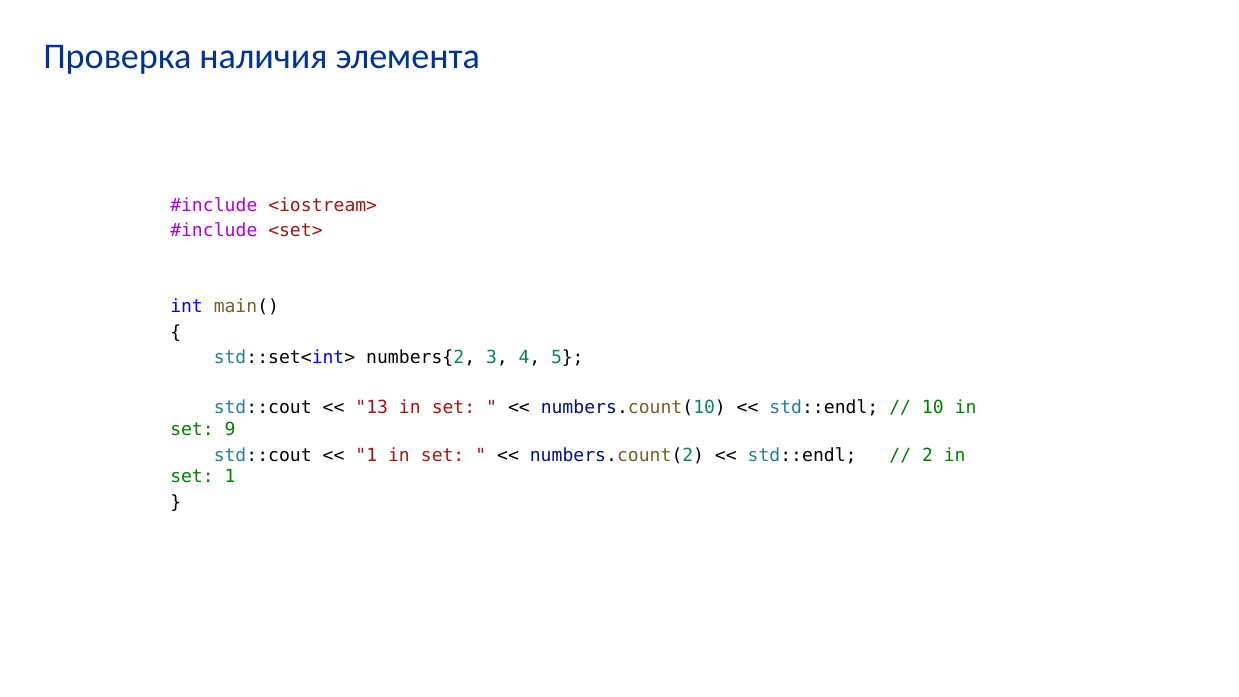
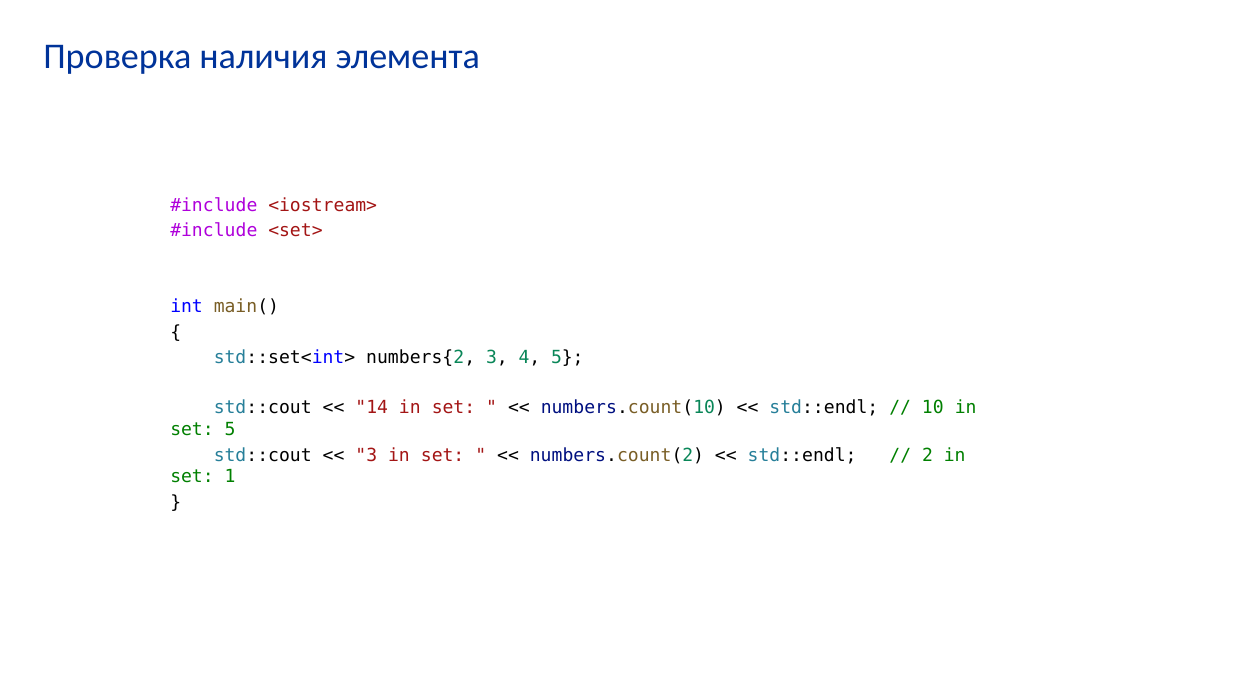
13: 13 -> 14 (372, 408)
set 9: 9 -> 5 (230, 430)
1: 1 -> 3 (366, 455)
